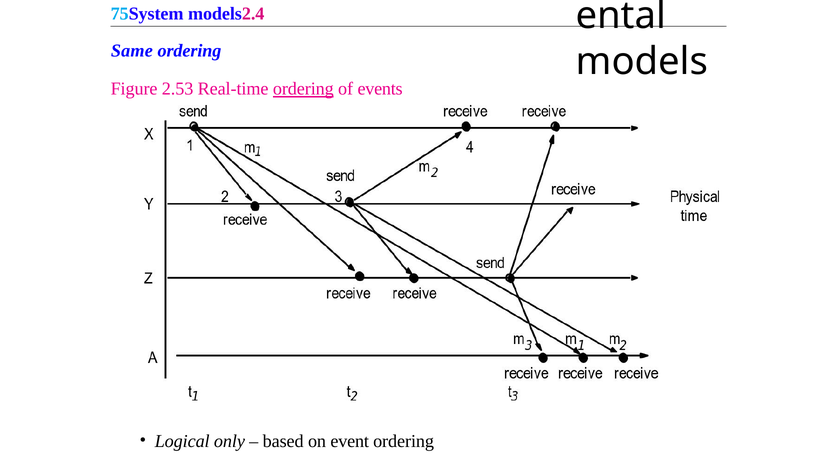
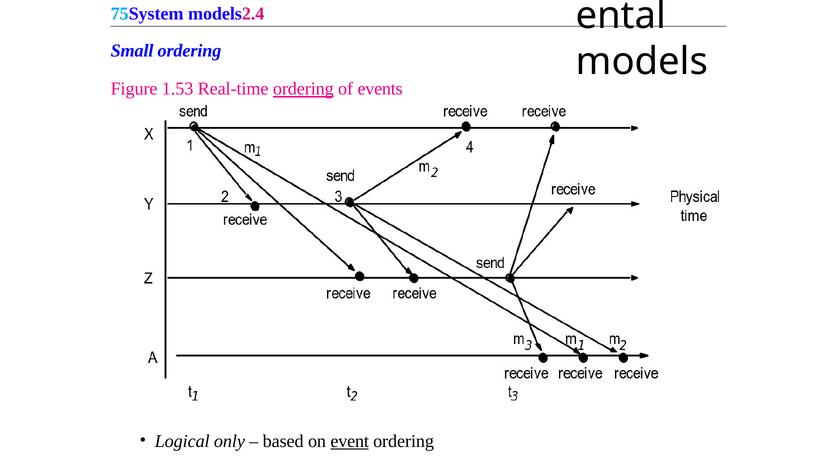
Same: Same -> Small (132, 51)
2.53: 2.53 -> 1.53 (178, 89)
event underline: none -> present (350, 441)
